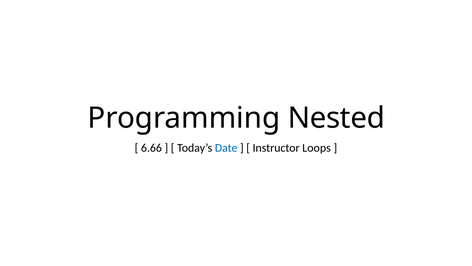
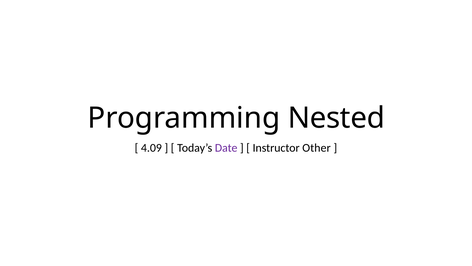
6.66: 6.66 -> 4.09 (151, 148)
Date colour: blue -> purple (226, 148)
Loops: Loops -> Other (317, 148)
